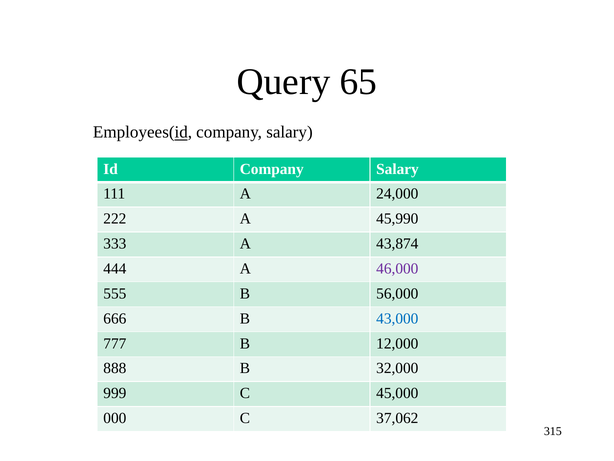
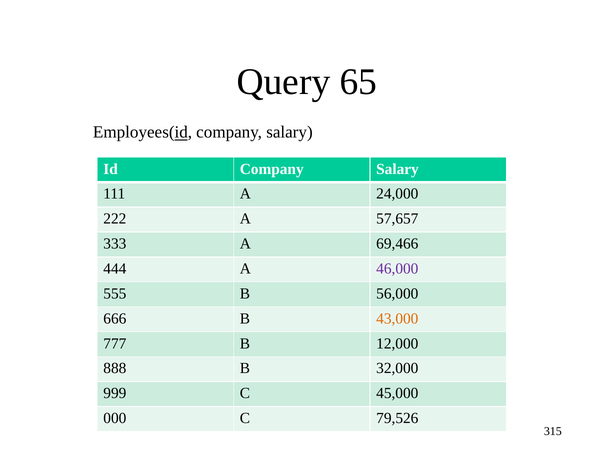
45,990: 45,990 -> 57,657 (397, 219)
43,874: 43,874 -> 69,466 (397, 243)
43,000 colour: blue -> orange (397, 318)
37,062: 37,062 -> 79,526 (397, 418)
